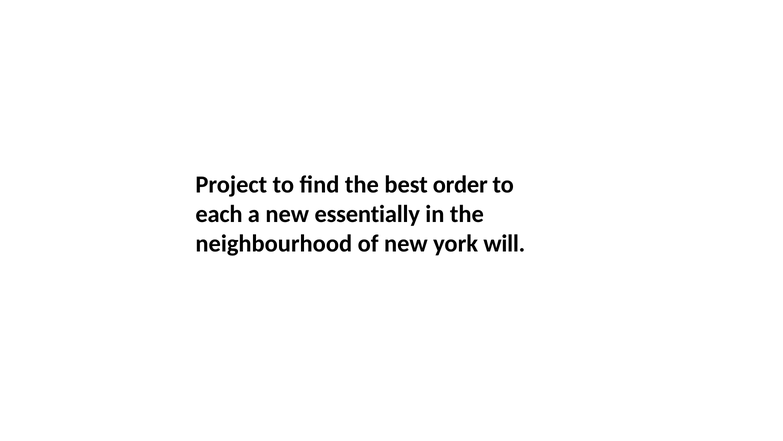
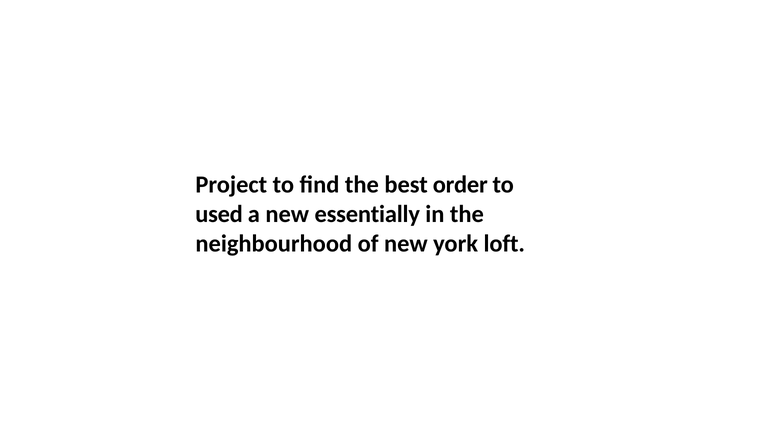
each: each -> used (219, 214)
will: will -> loft (504, 243)
